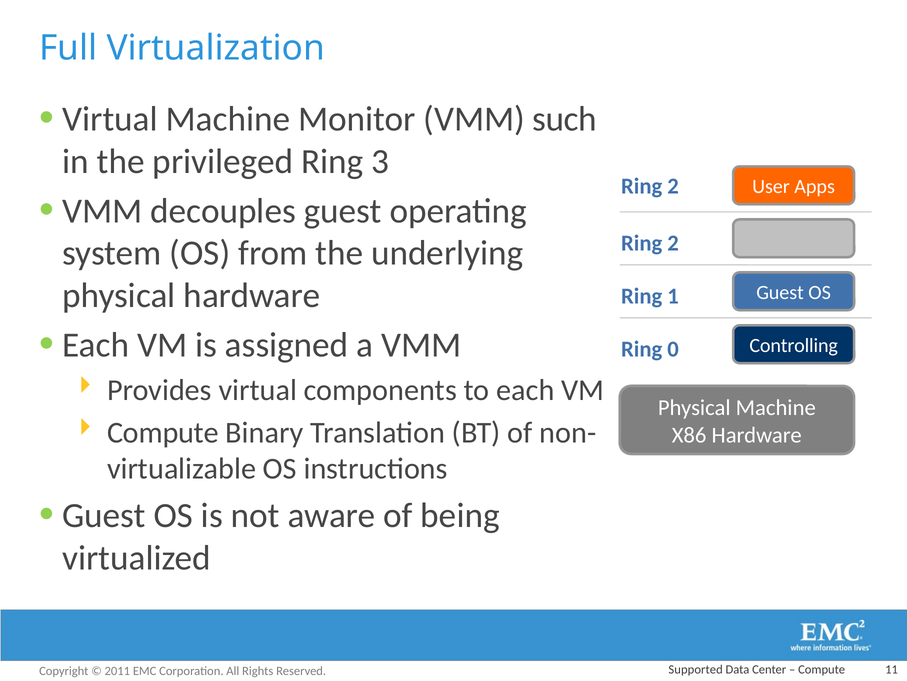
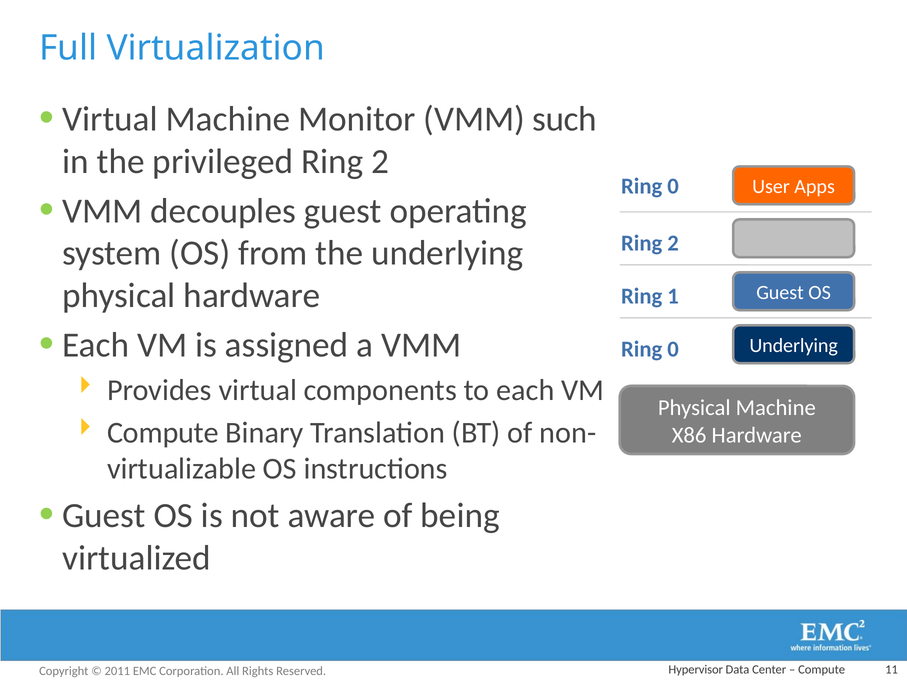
privileged Ring 3: 3 -> 2 (380, 161)
2: 2 -> 0 (673, 186)
Controlling: Controlling -> Underlying (794, 345)
Supported: Supported -> Hypervisor (696, 669)
